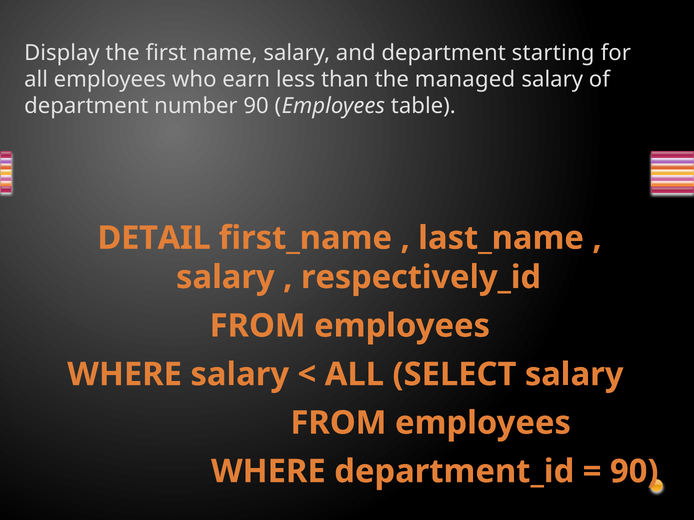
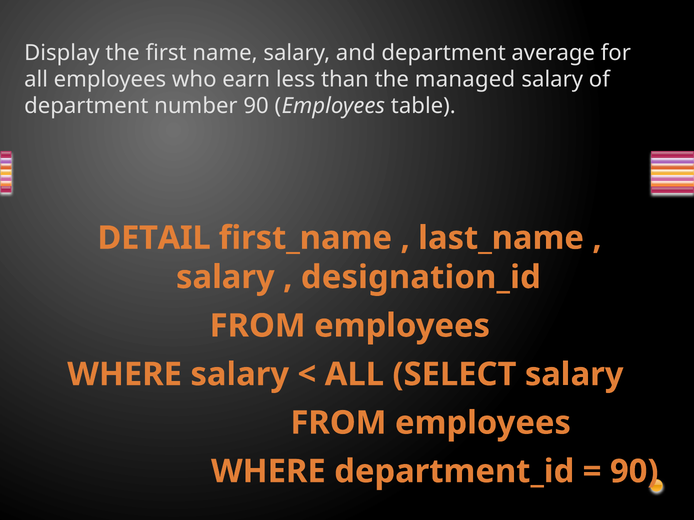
starting: starting -> average (553, 53)
respectively_id: respectively_id -> designation_id (421, 278)
